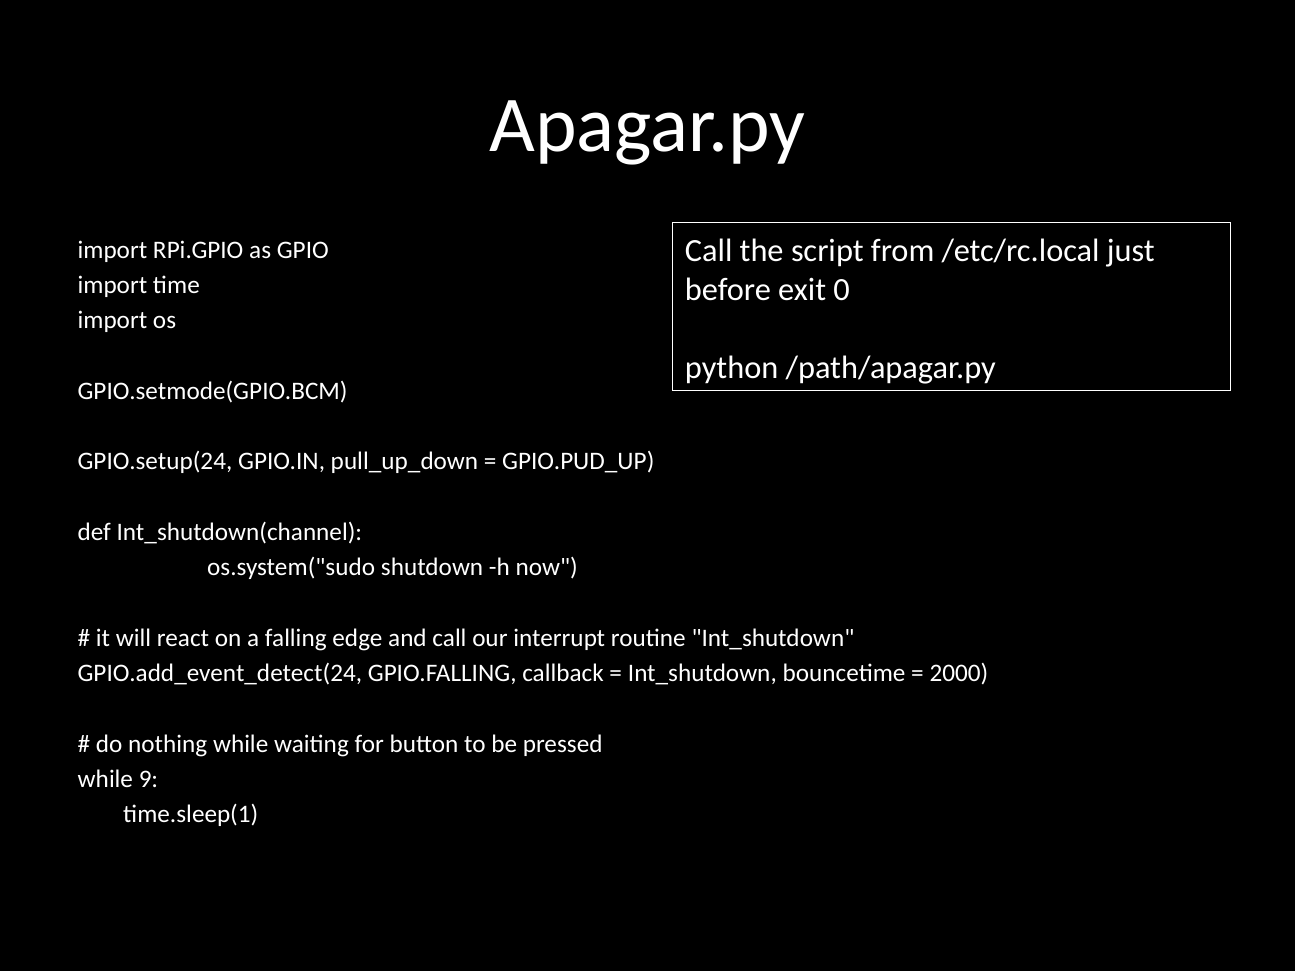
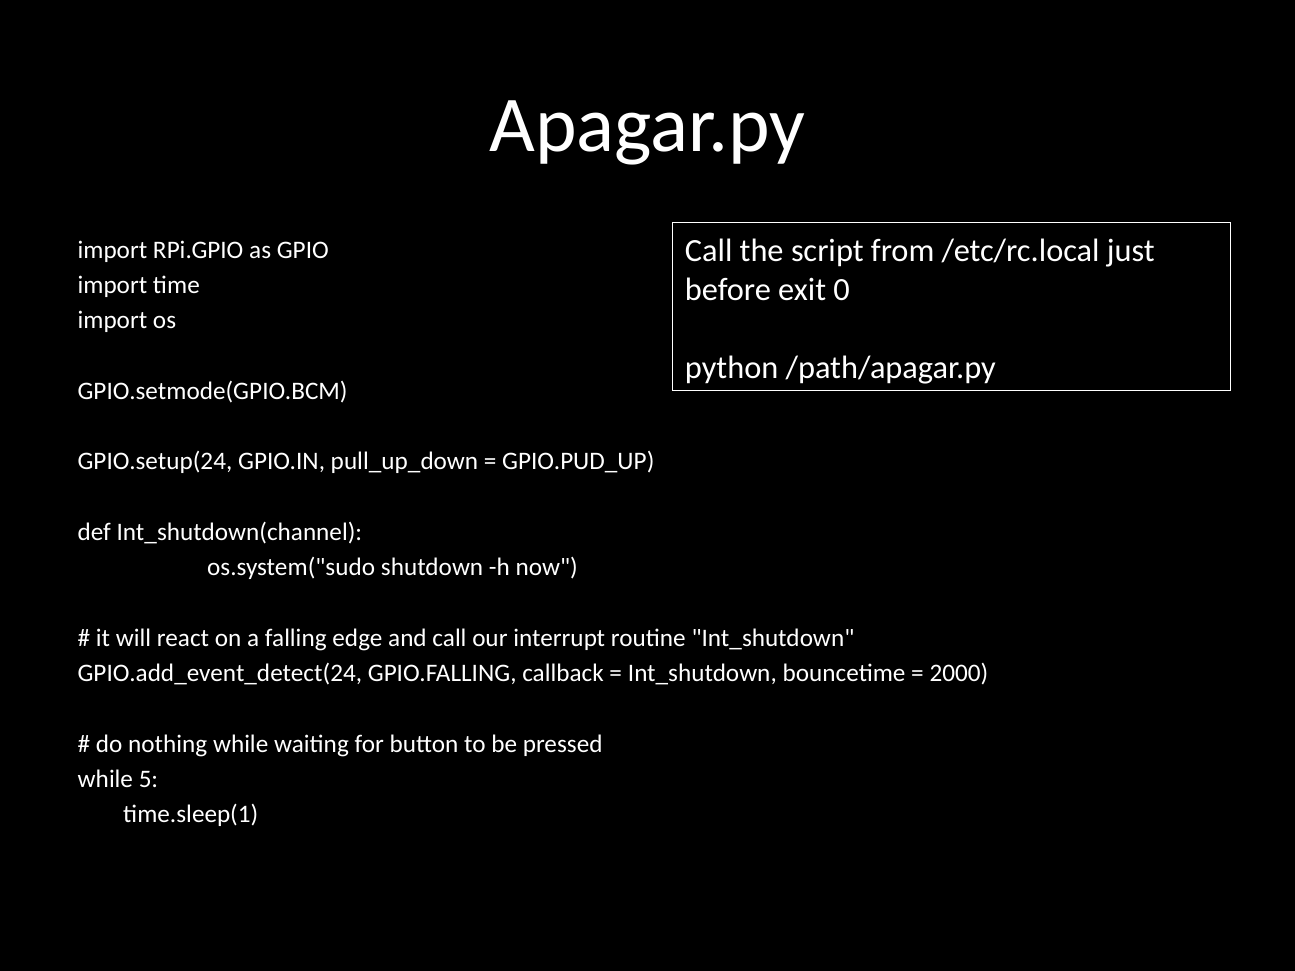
9: 9 -> 5 (148, 779)
